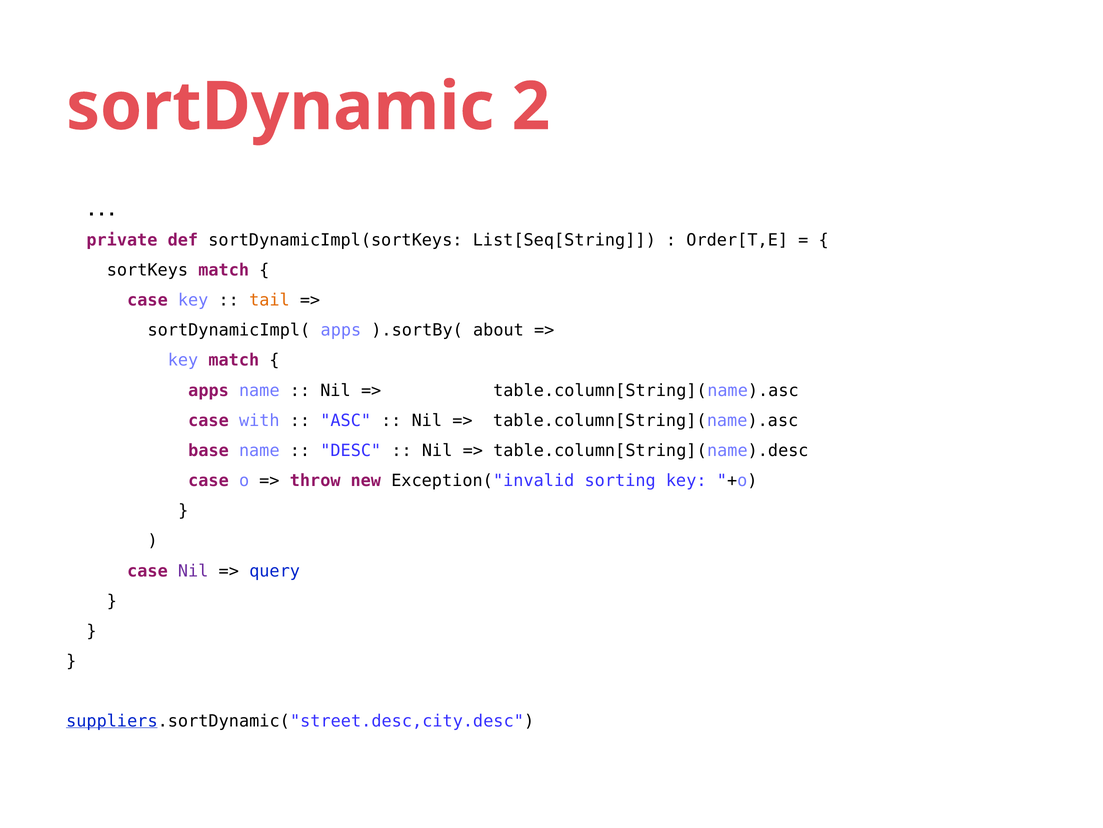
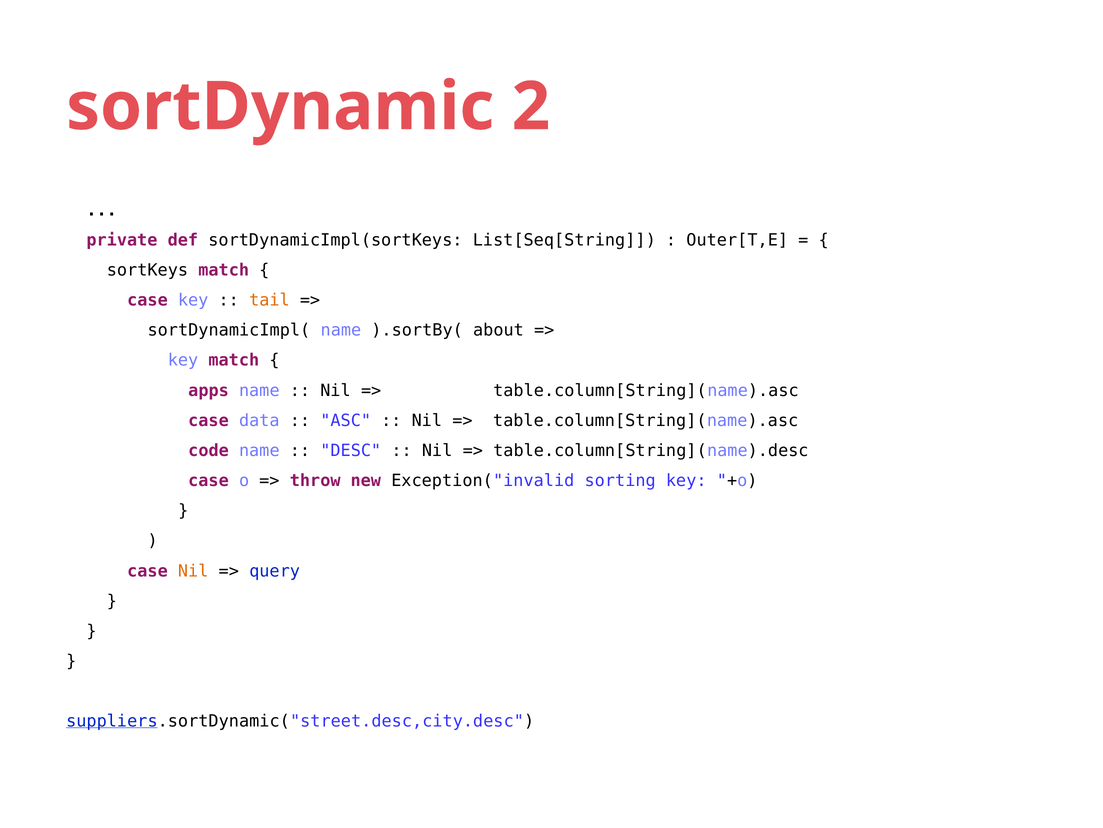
Order[T,E: Order[T,E -> Outer[T,E (737, 240)
sortDynamicImpl( apps: apps -> name (341, 330)
with: with -> data (259, 420)
base: base -> code (209, 450)
Nil colour: purple -> orange (193, 570)
